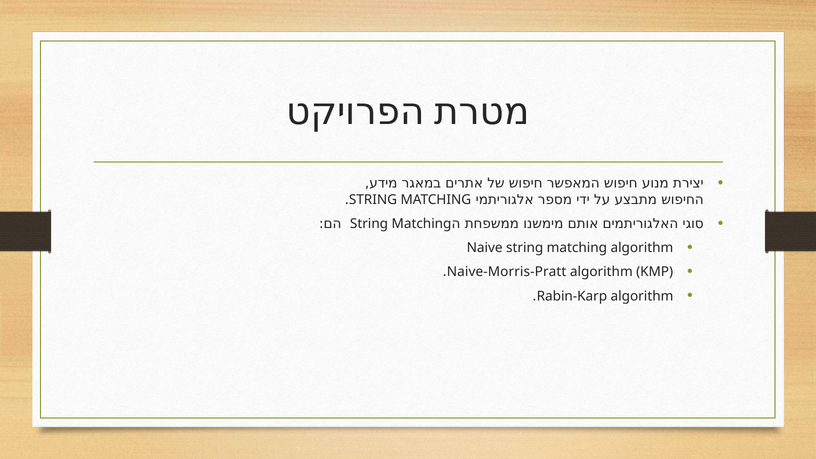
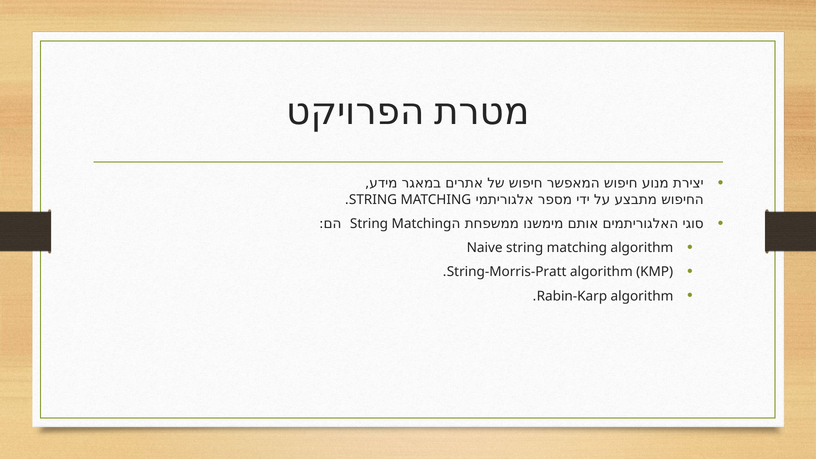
Naive-Morris-Pratt: Naive-Morris-Pratt -> String-Morris-Pratt (507, 272)
